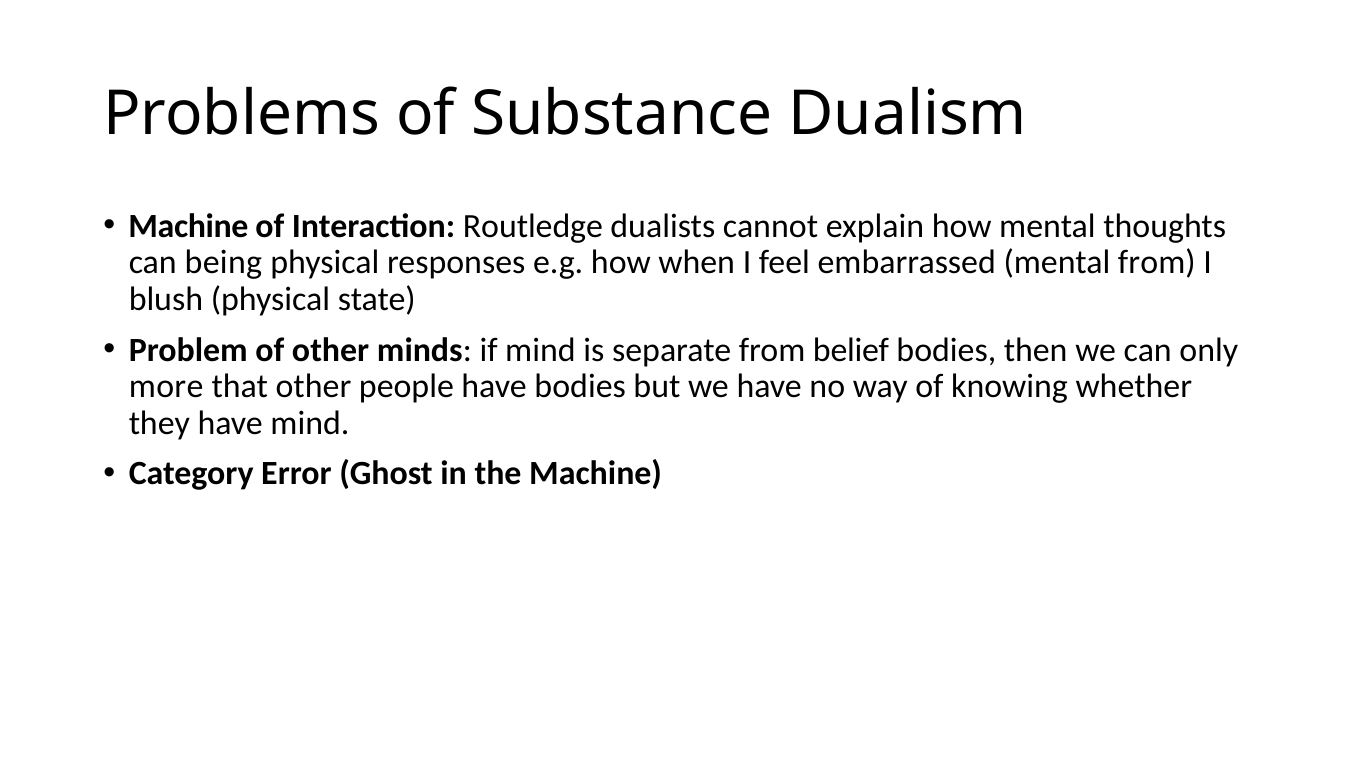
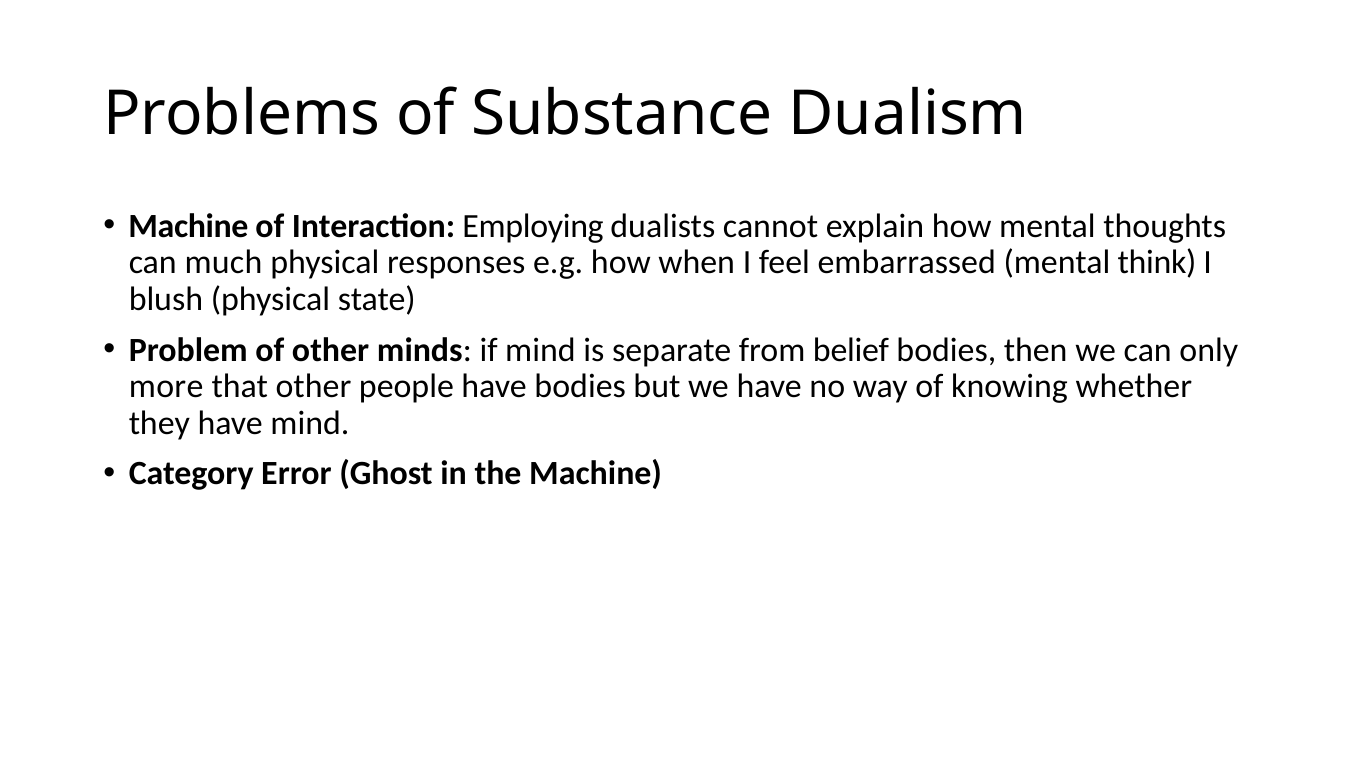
Routledge: Routledge -> Employing (533, 226)
being: being -> much (223, 263)
mental from: from -> think (1157, 263)
